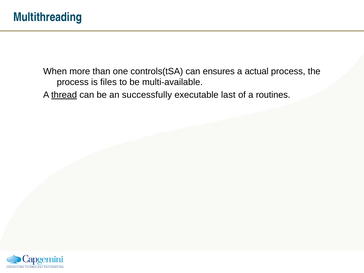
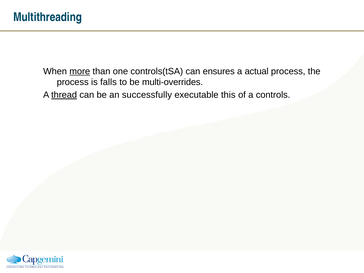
more underline: none -> present (80, 71)
files: files -> falls (108, 82)
multi-available: multi-available -> multi-overrides (172, 82)
last: last -> this (228, 95)
routines: routines -> controls (273, 95)
